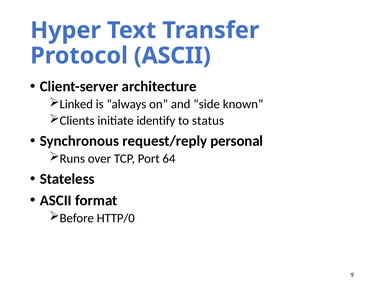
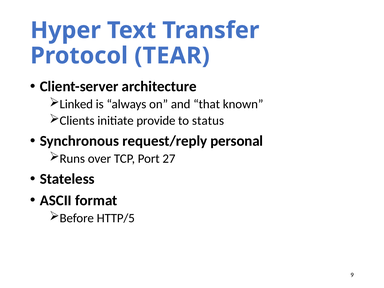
Protocol ASCII: ASCII -> TEAR (172, 56)
side: side -> that (207, 104)
identify: identify -> provide (156, 121)
64: 64 -> 27 (169, 159)
HTTP/0: HTTP/0 -> HTTP/5 (116, 218)
